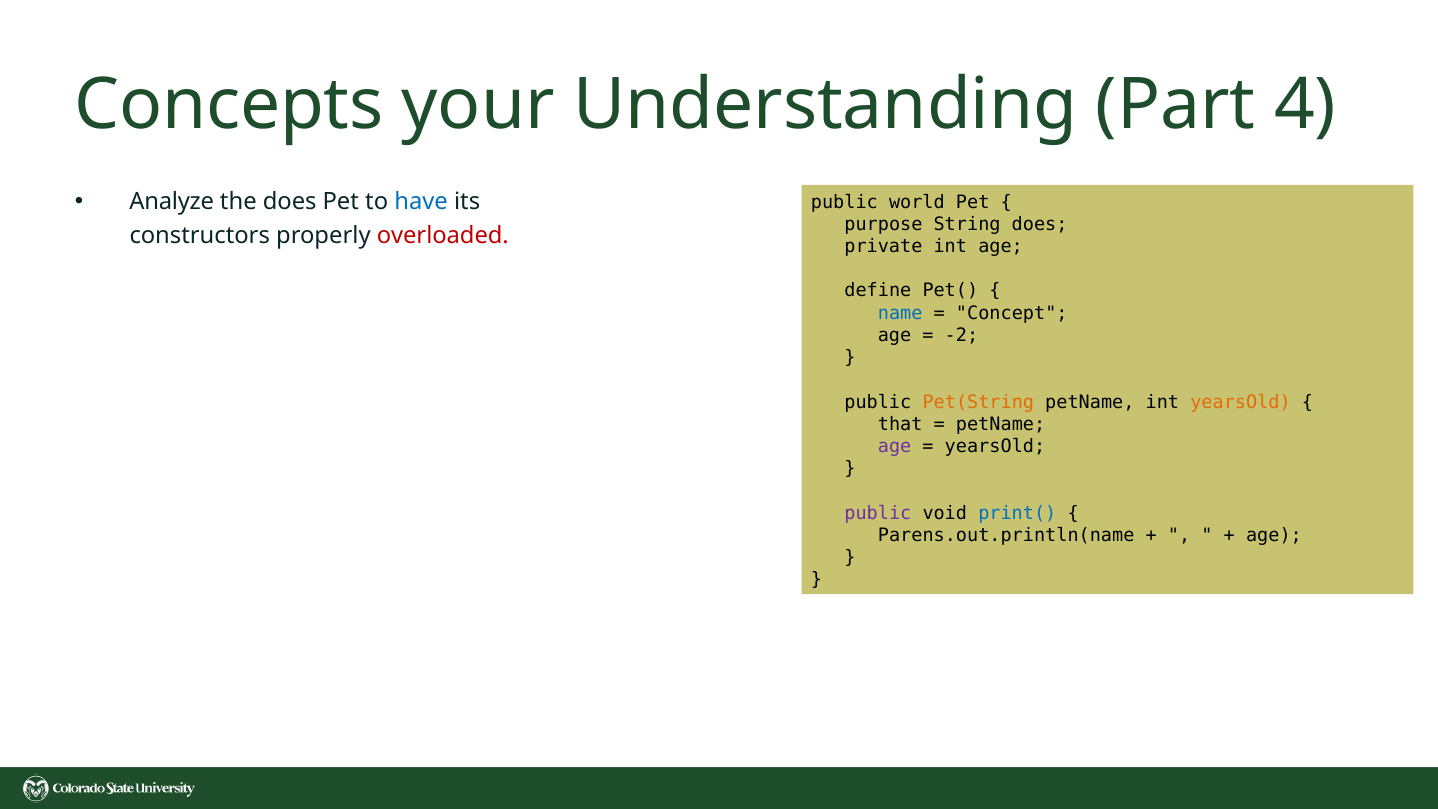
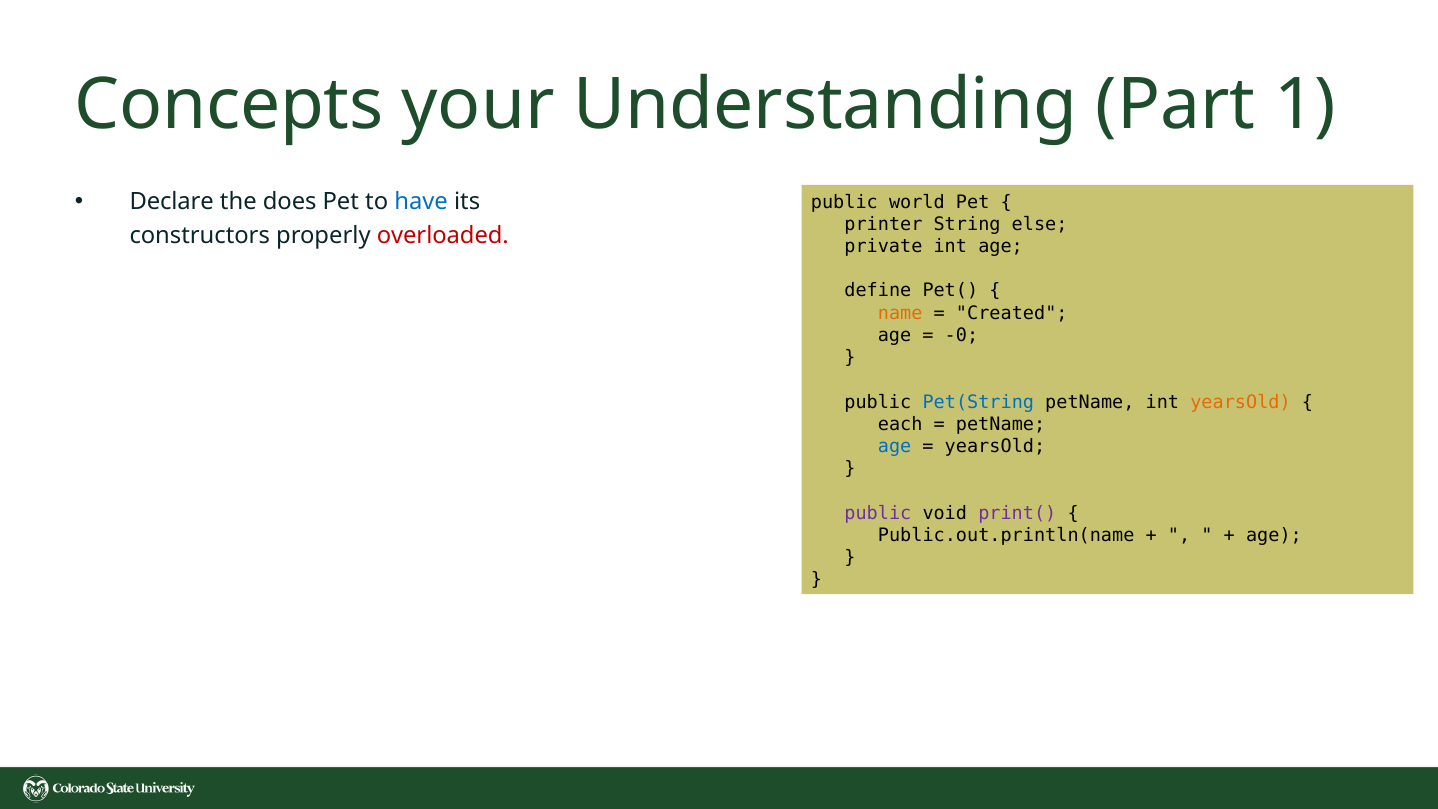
4: 4 -> 1 (1305, 105)
Analyze: Analyze -> Declare (172, 202)
purpose: purpose -> printer (883, 224)
String does: does -> else (1040, 224)
name colour: blue -> orange (900, 313)
Concept: Concept -> Created (1012, 313)
-2: -2 -> -0 (961, 335)
Pet(String colour: orange -> blue (978, 402)
that: that -> each (900, 424)
age colour: purple -> blue (895, 446)
print( colour: blue -> purple (1017, 513)
Parens.out.println(name: Parens.out.println(name -> Public.out.println(name (1006, 535)
